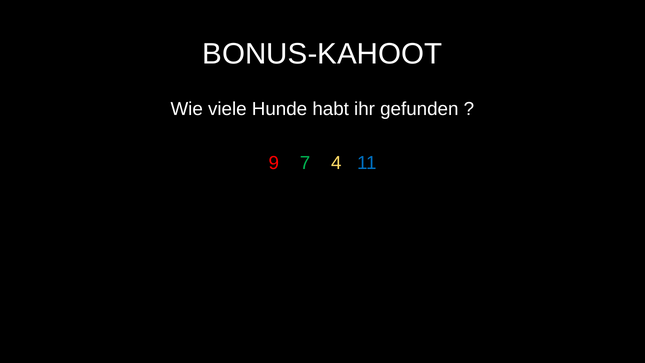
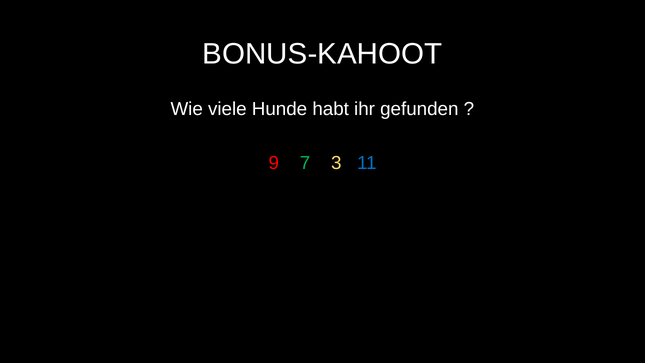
4: 4 -> 3 (336, 163)
